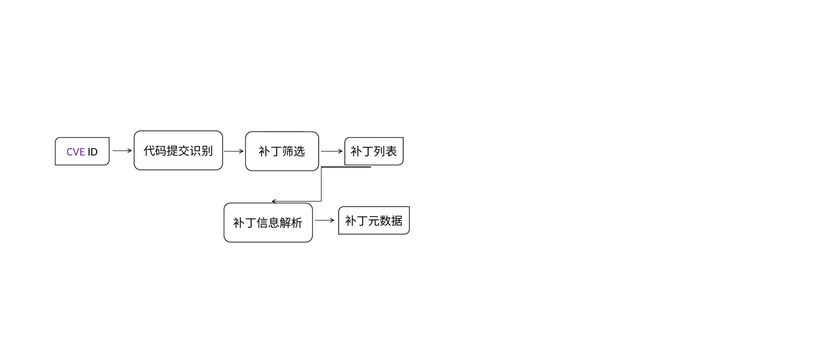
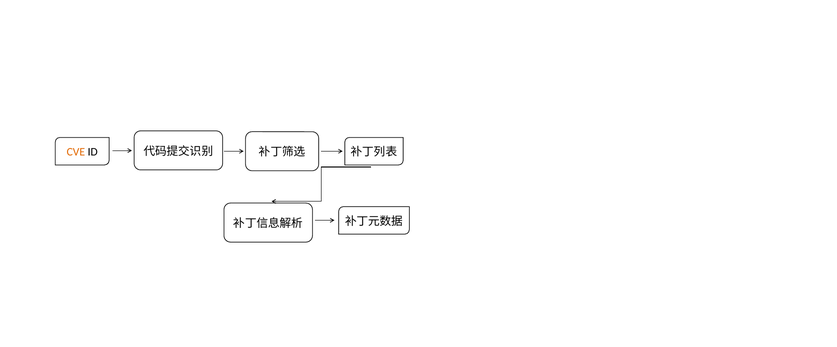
CVE colour: purple -> orange (76, 152)
